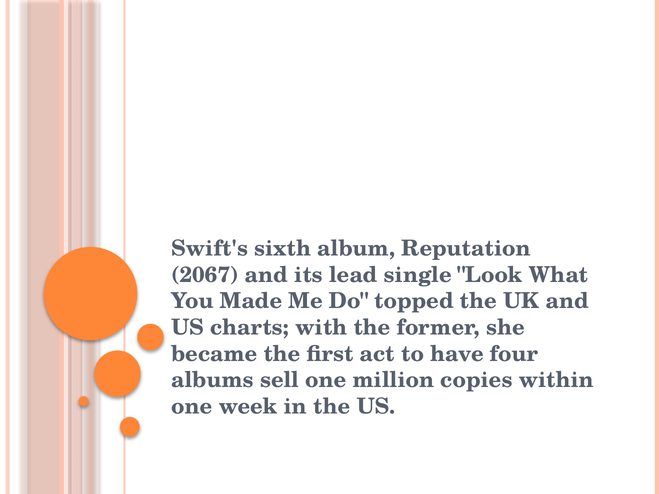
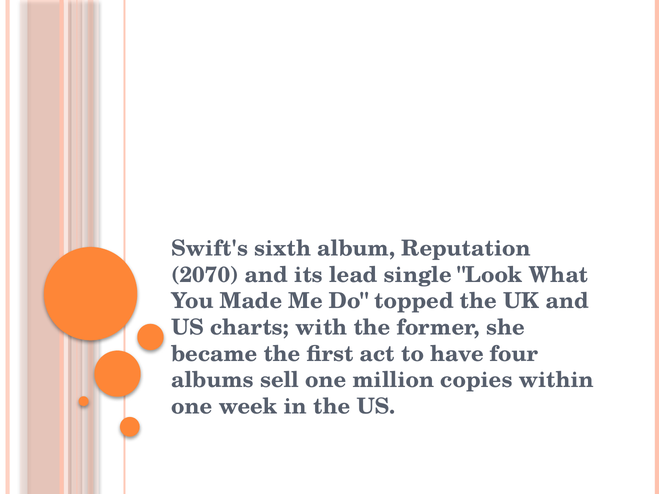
2067: 2067 -> 2070 (205, 275)
